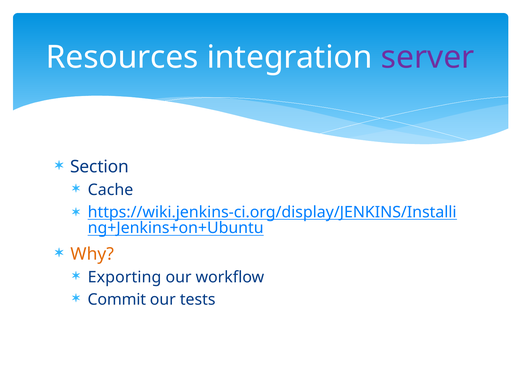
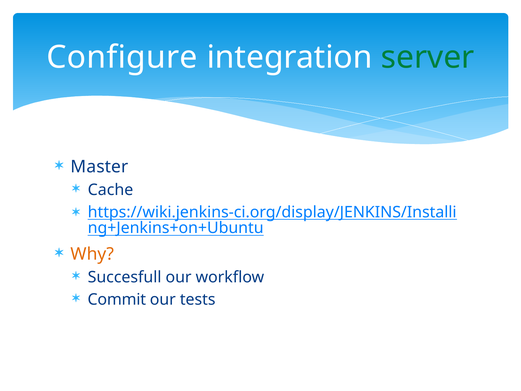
Resources: Resources -> Configure (122, 57)
server colour: purple -> green (428, 57)
Section: Section -> Master (99, 167)
Exporting: Exporting -> Succesfull (125, 277)
